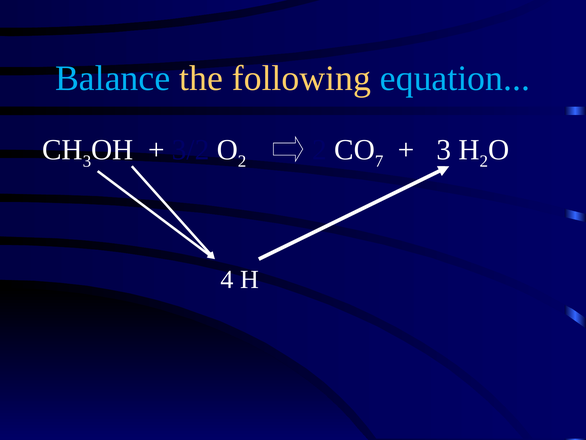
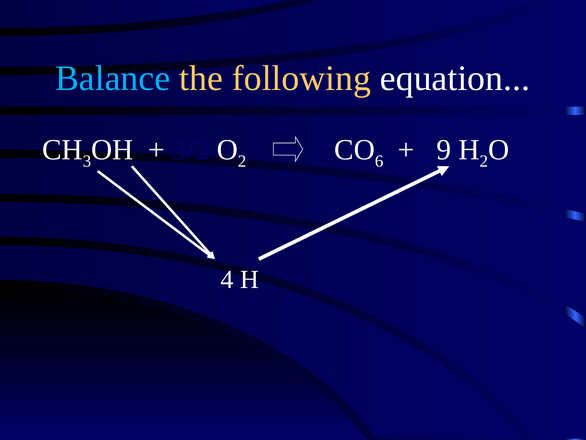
equation colour: light blue -> white (455, 78)
7: 7 -> 6 (379, 161)
3: 3 -> 9 (444, 150)
